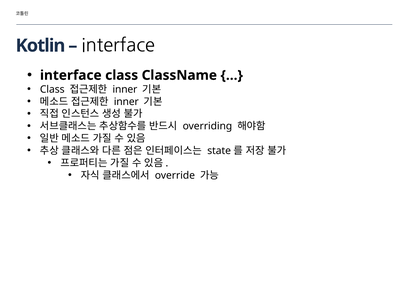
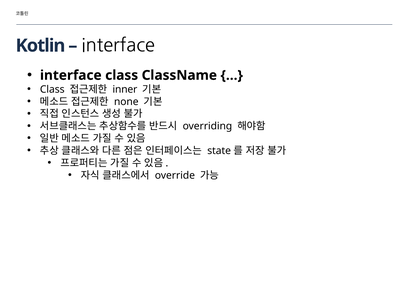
inner: inner -> none (126, 102)
